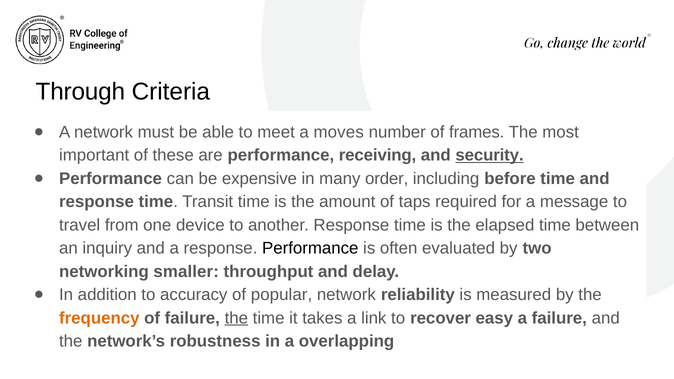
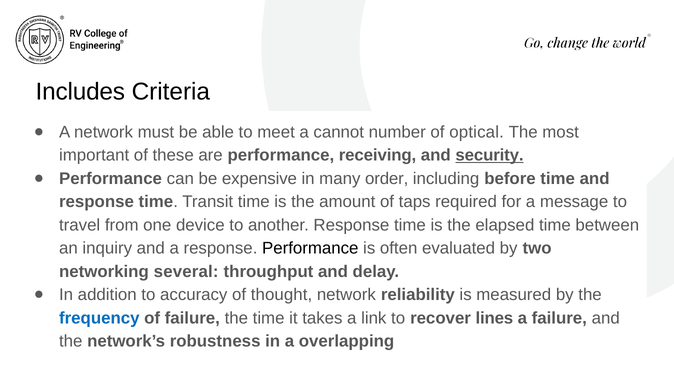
Through: Through -> Includes (80, 92)
moves: moves -> cannot (339, 132)
frames: frames -> optical (477, 132)
smaller: smaller -> several (186, 272)
popular: popular -> thought (282, 295)
frequency colour: orange -> blue (99, 318)
the underline: present -> none (236, 318)
easy: easy -> lines (494, 318)
